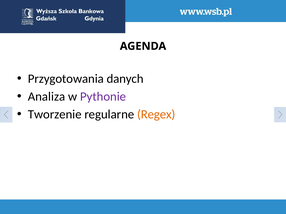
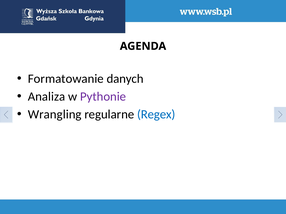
Przygotowania: Przygotowania -> Formatowanie (66, 79)
Tworzenie: Tworzenie -> Wrangling (55, 115)
Regex colour: orange -> blue (156, 115)
